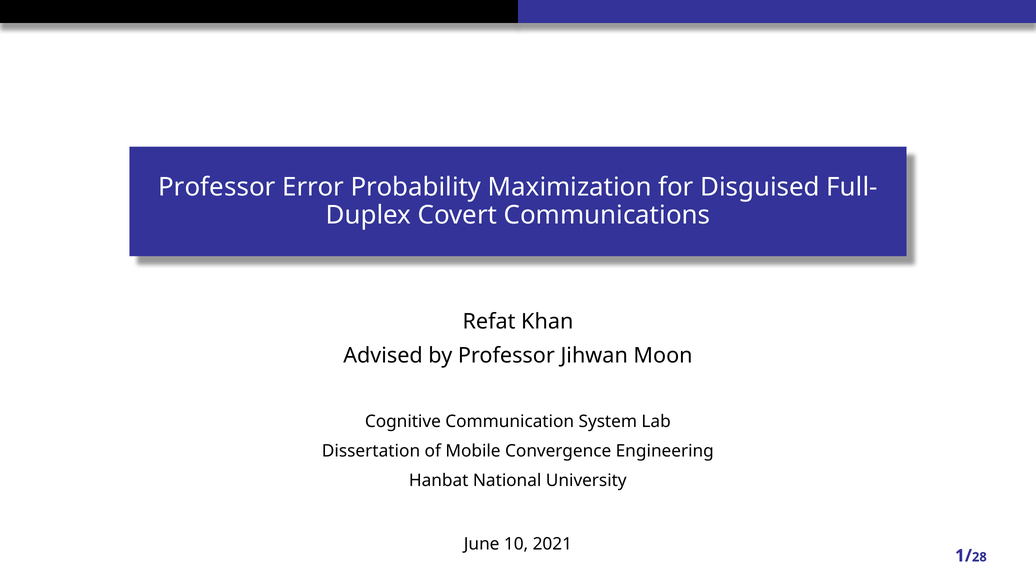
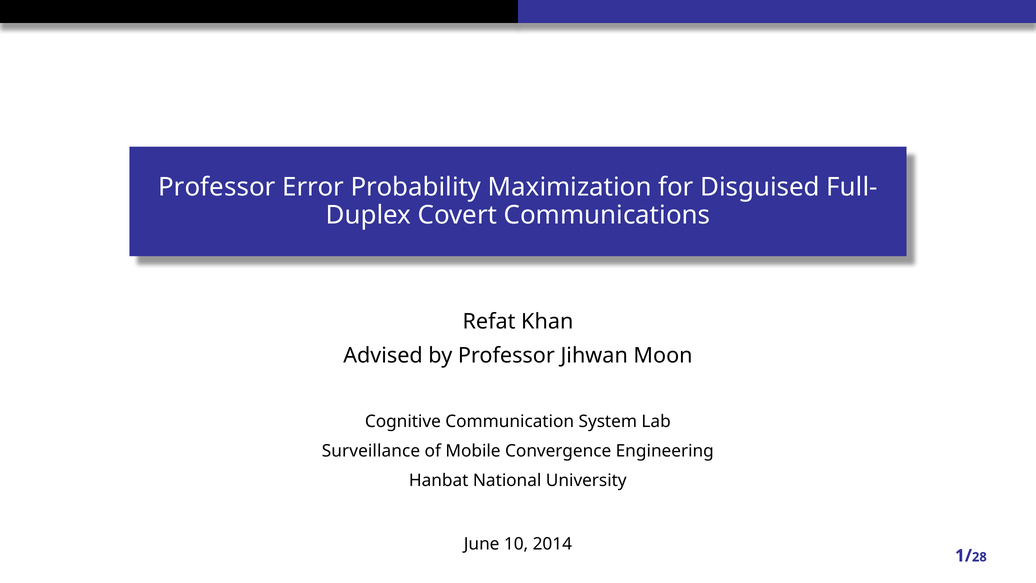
Dissertation: Dissertation -> Surveillance (371, 451)
2021: 2021 -> 2014 (552, 544)
